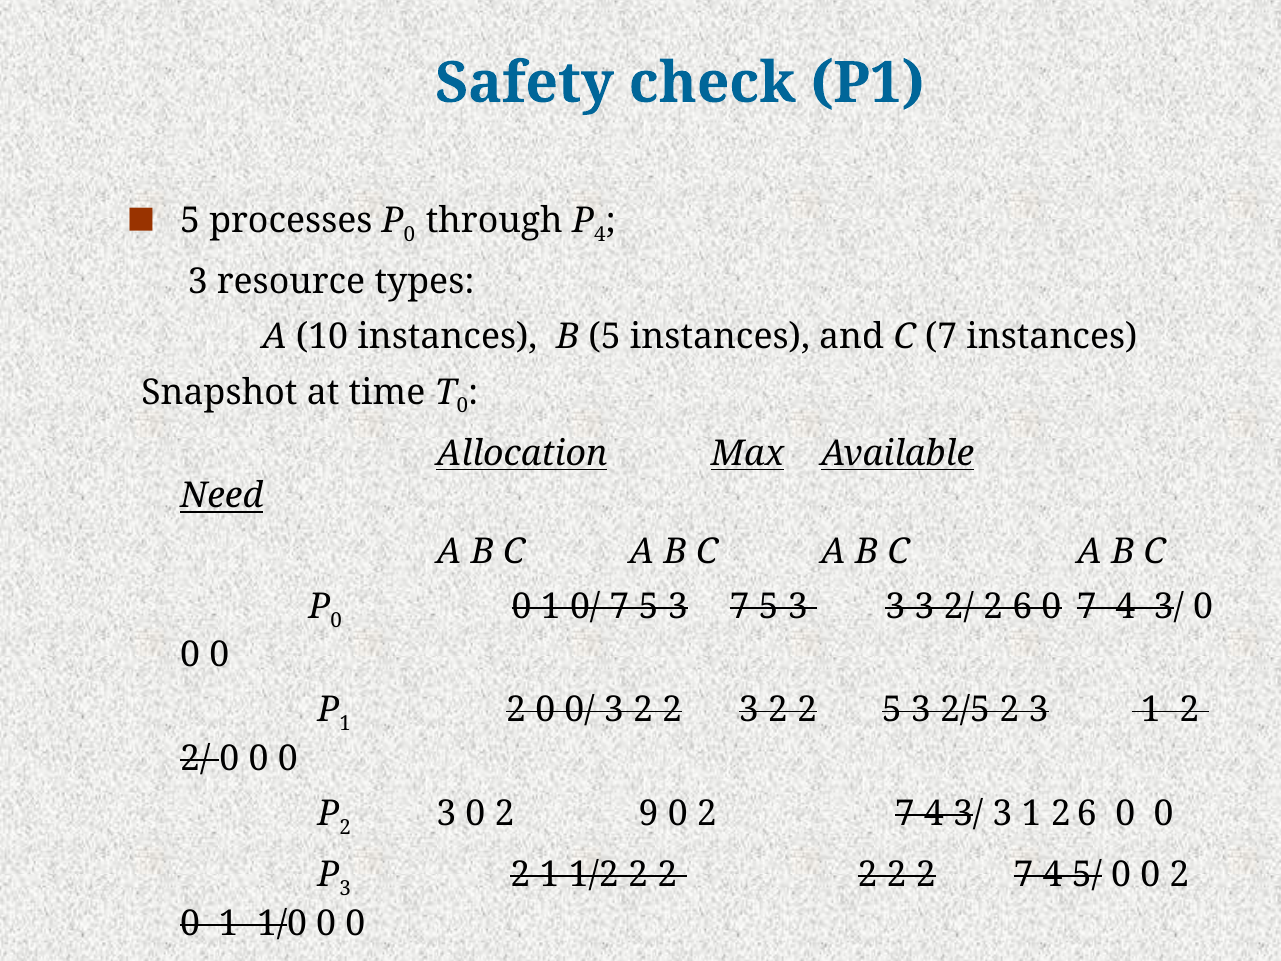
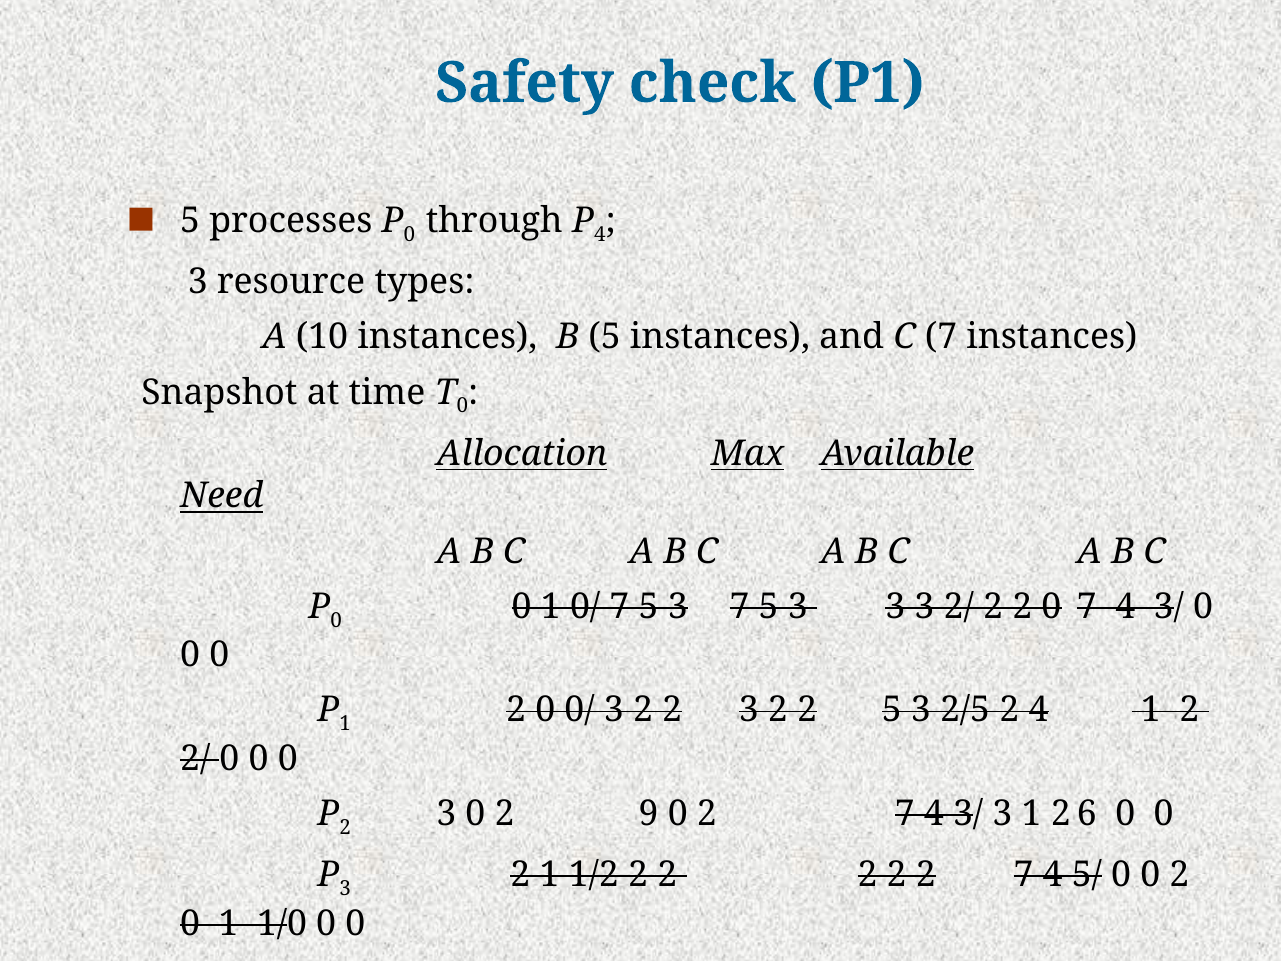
2/ 2 6: 6 -> 2 (1022, 606)
2/5 2 3: 3 -> 4 (1039, 710)
